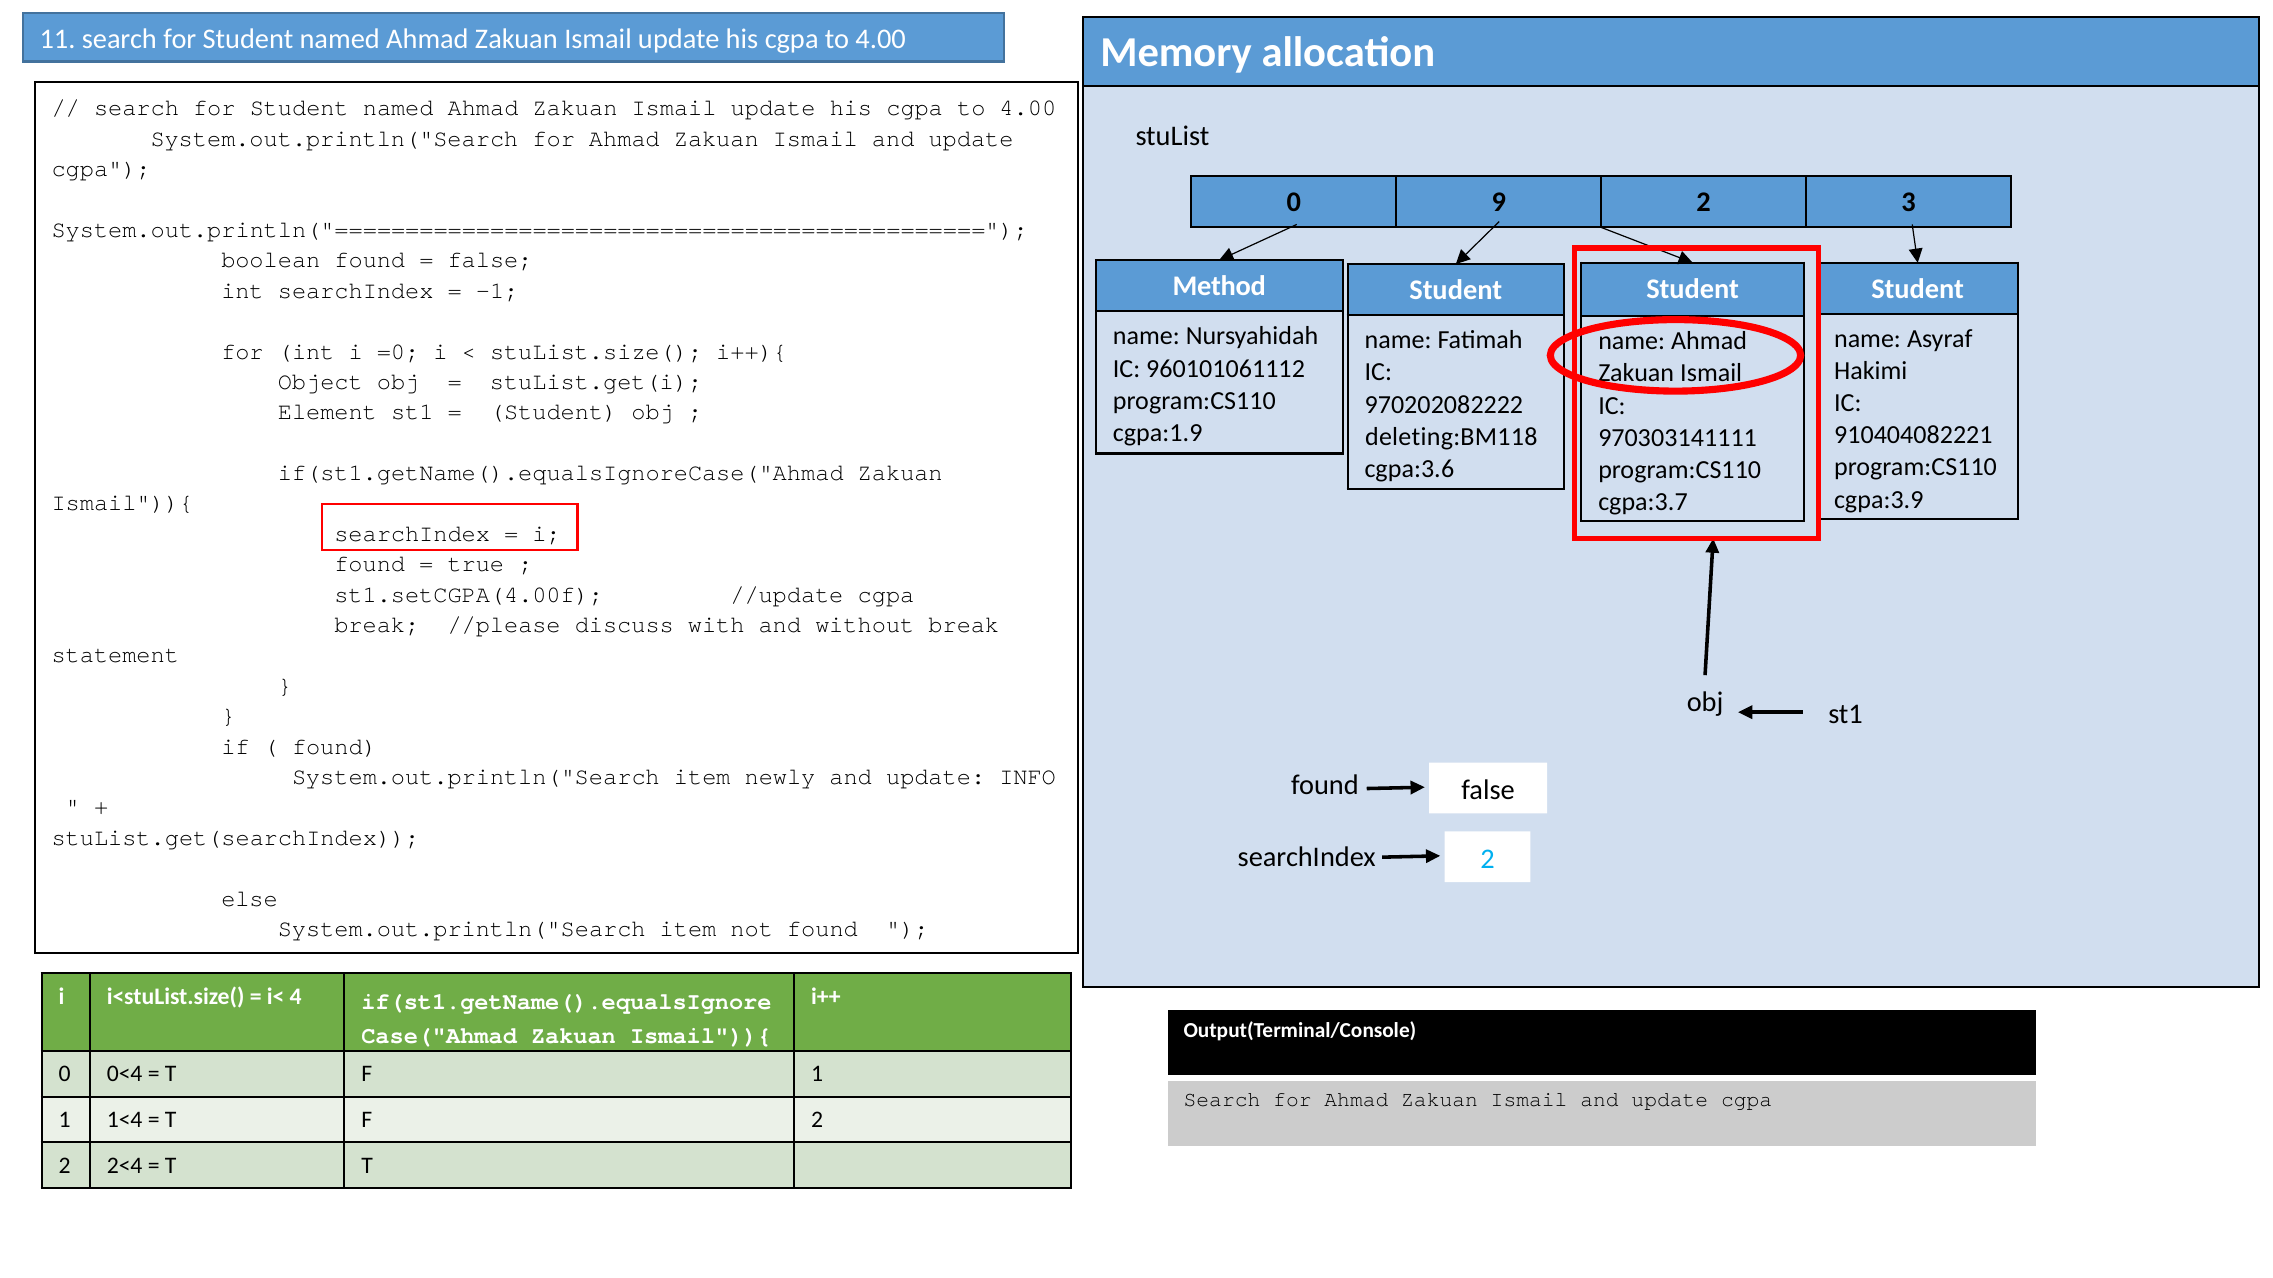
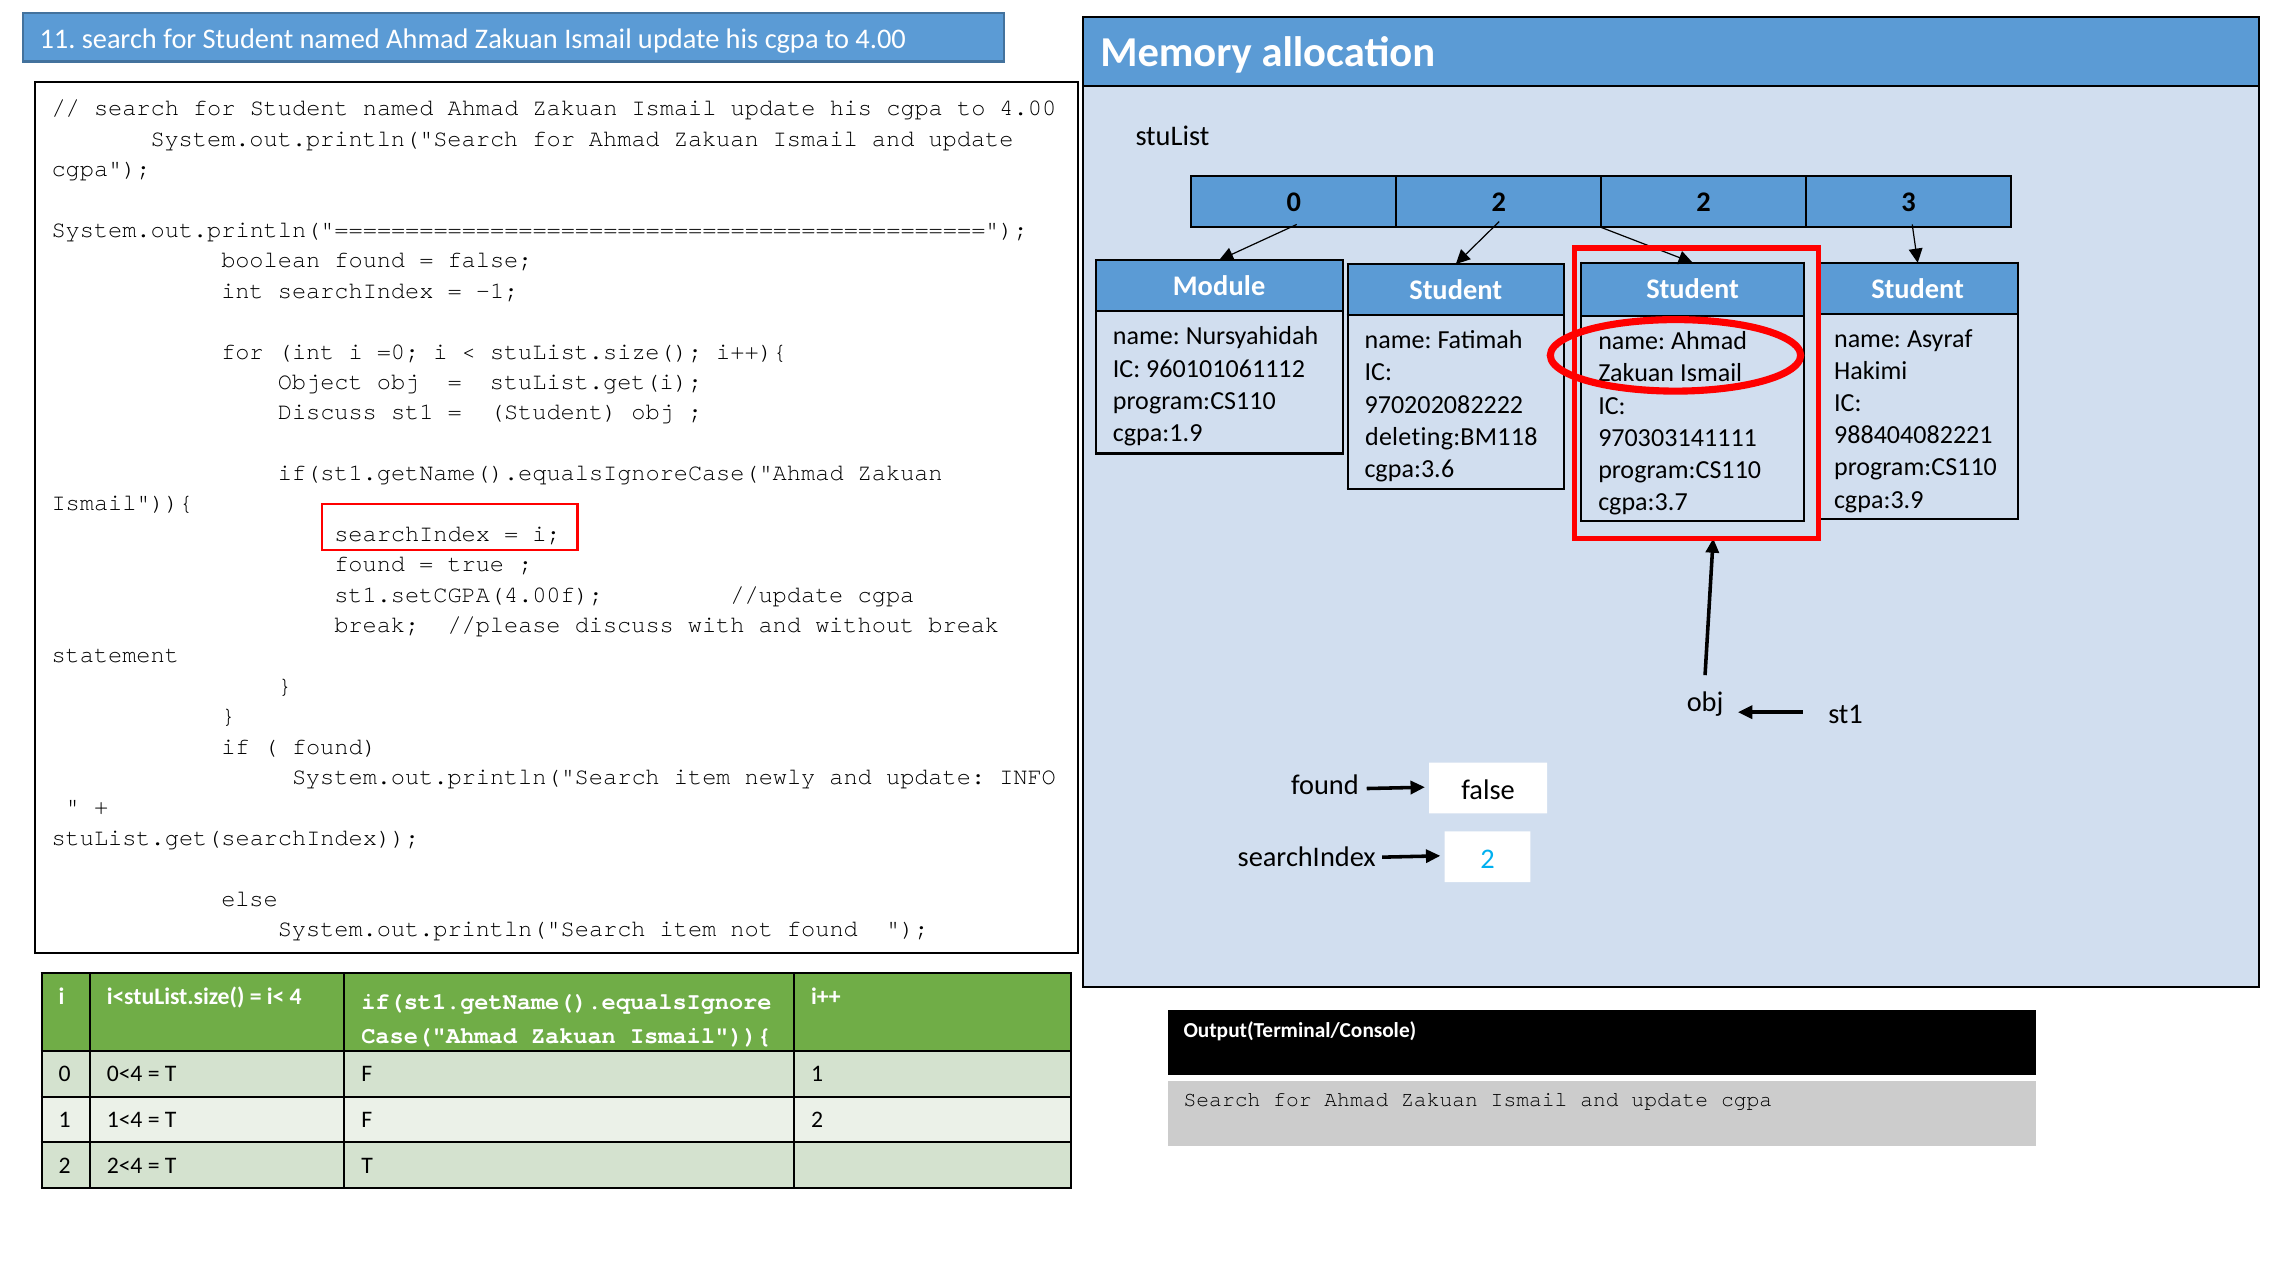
0 9: 9 -> 2 (1499, 202)
Method: Method -> Module (1219, 286)
Element: Element -> Discuss (327, 412)
910404082221: 910404082221 -> 988404082221 (1913, 435)
